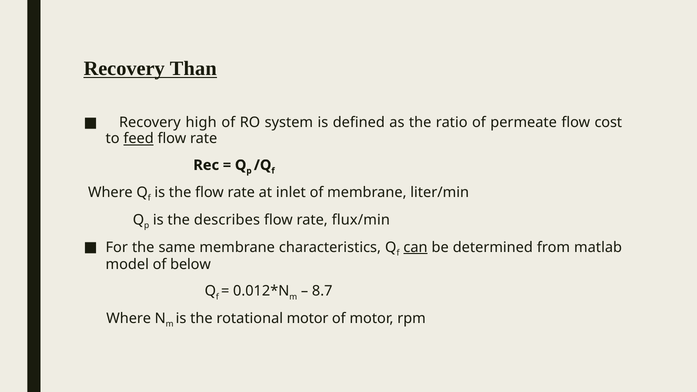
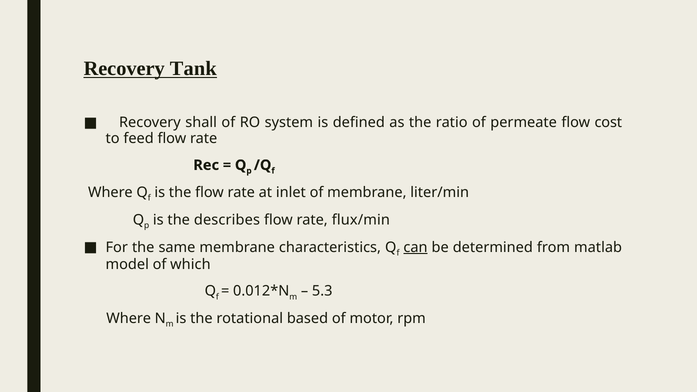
Than: Than -> Tank (193, 69)
high: high -> shall (201, 122)
feed underline: present -> none (139, 139)
below: below -> which (190, 265)
8.7: 8.7 -> 5.3 (322, 291)
rotational motor: motor -> based (307, 319)
